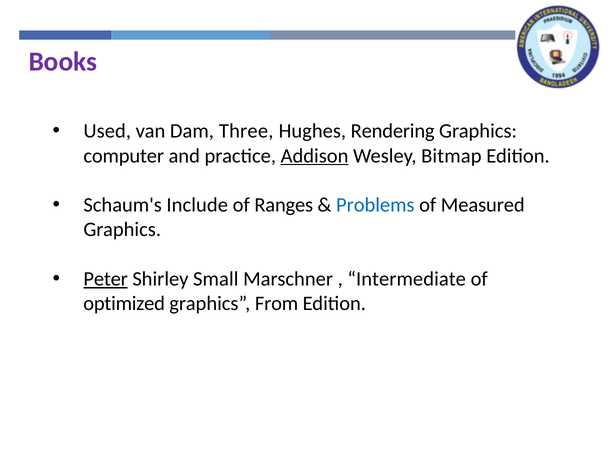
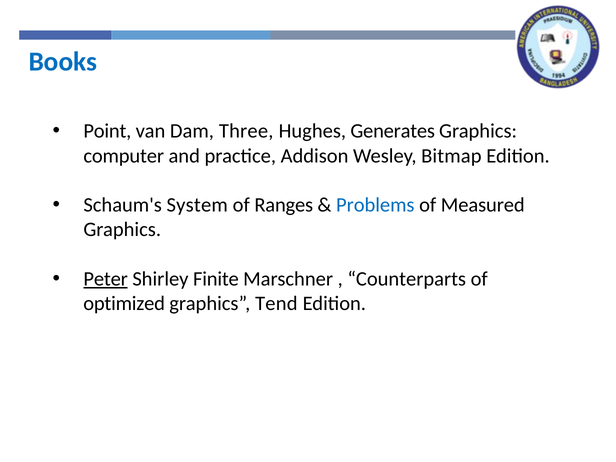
Books colour: purple -> blue (63, 61)
Used: Used -> Point (107, 131)
Rendering: Rendering -> Generates (393, 131)
Addison underline: present -> none (315, 156)
Include: Include -> System (197, 205)
Small: Small -> Finite (216, 279)
Intermediate: Intermediate -> Counterparts (407, 279)
From: From -> Tend (276, 304)
